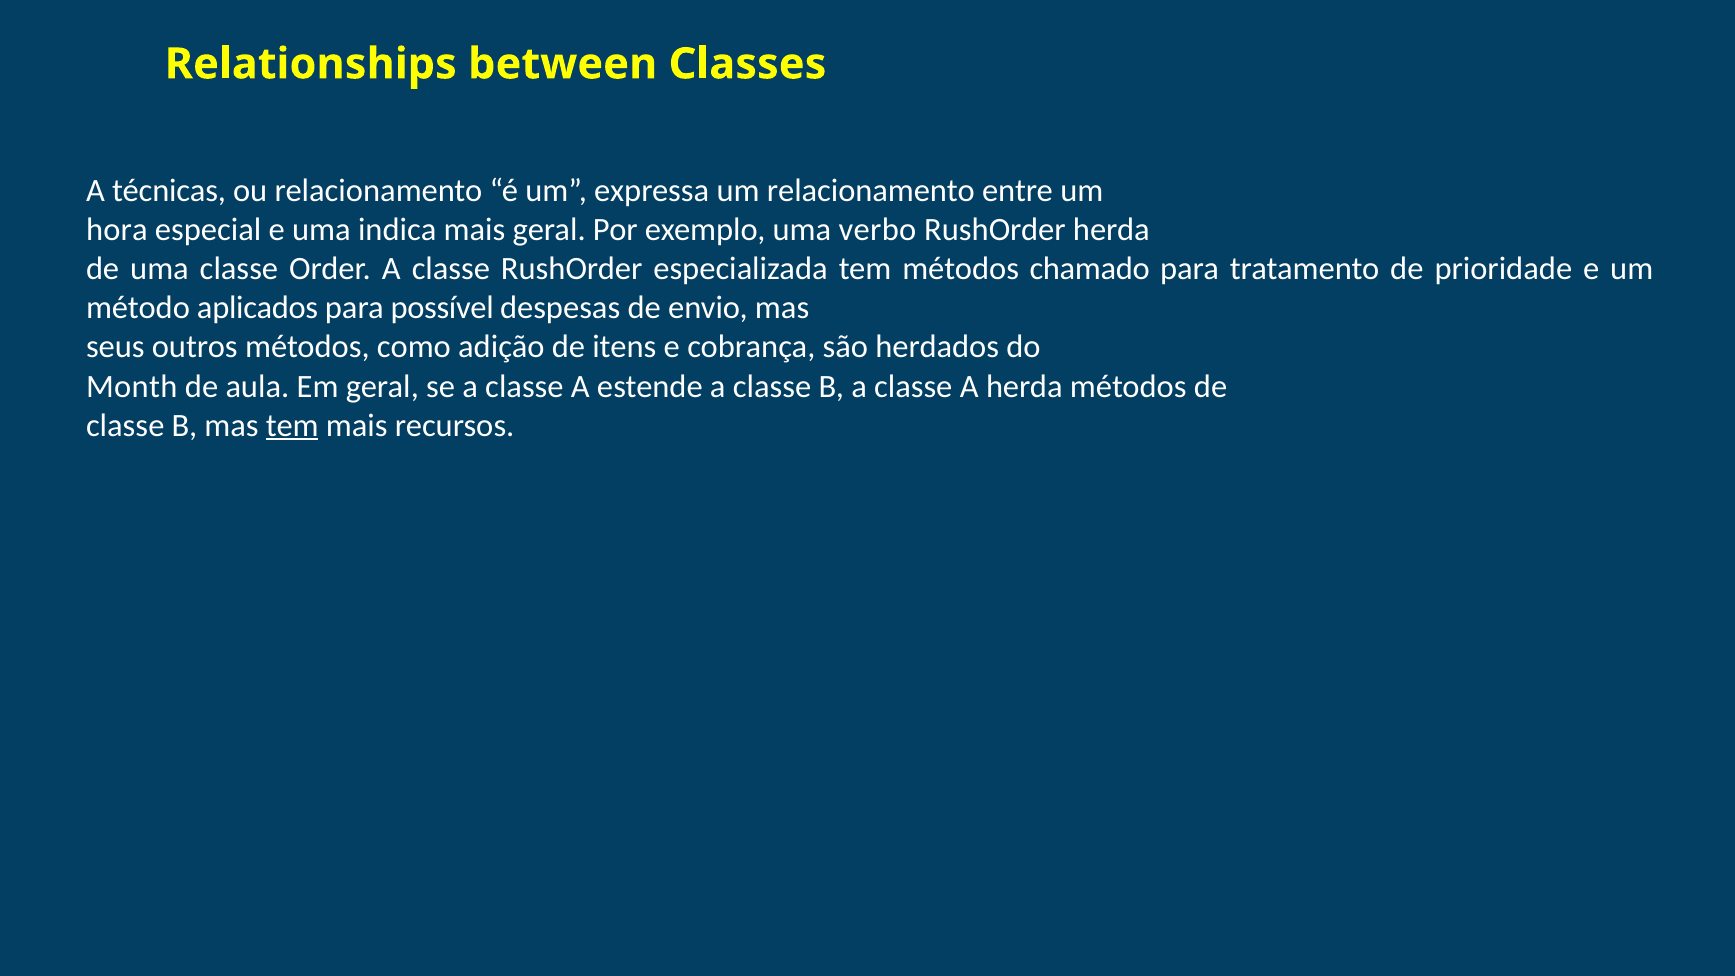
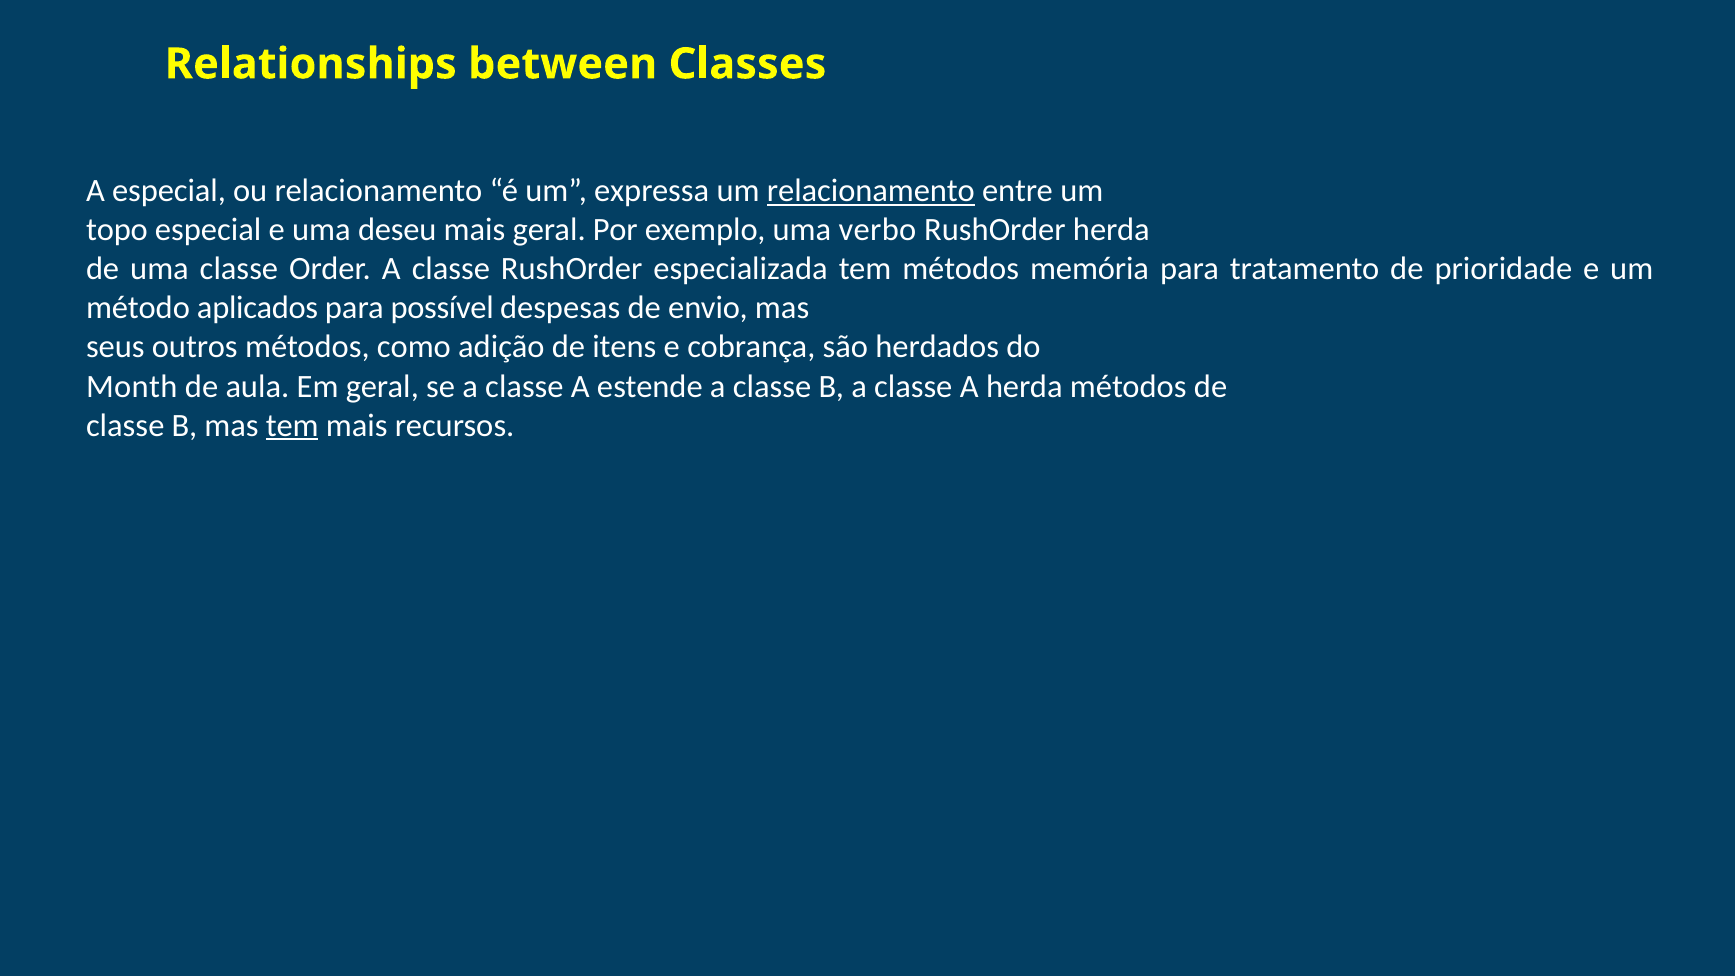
A técnicas: técnicas -> especial (169, 191)
relacionamento underline: none -> present (871, 191)
hora: hora -> topo (117, 230)
indica: indica -> deseu (397, 230)
chamado: chamado -> memória (1090, 269)
